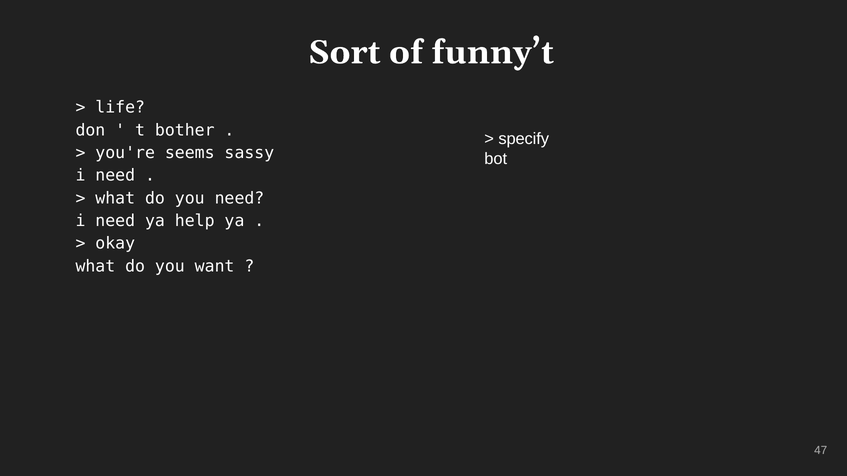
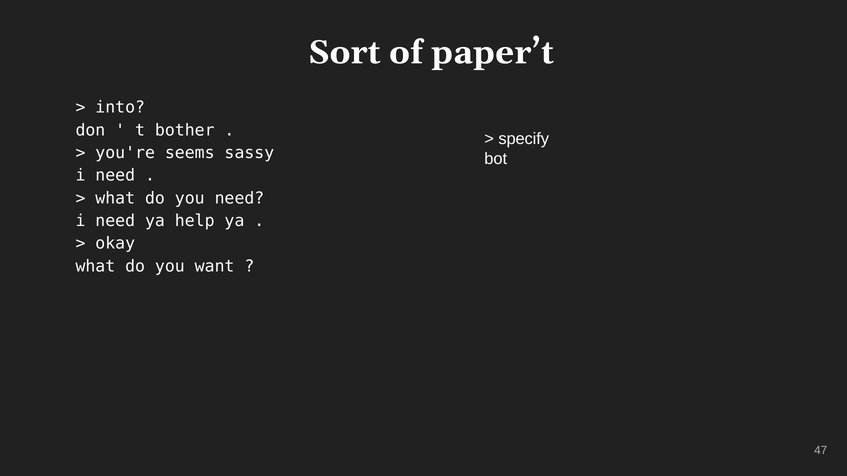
funny’t: funny’t -> paper’t (493, 52)
life: life -> into (120, 108)
